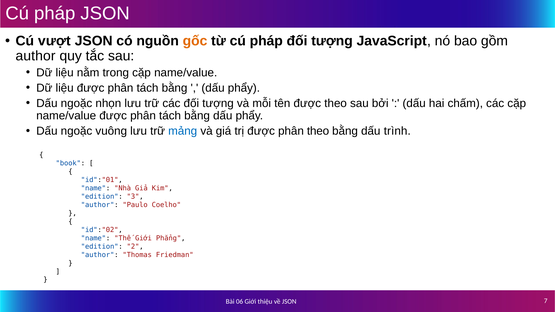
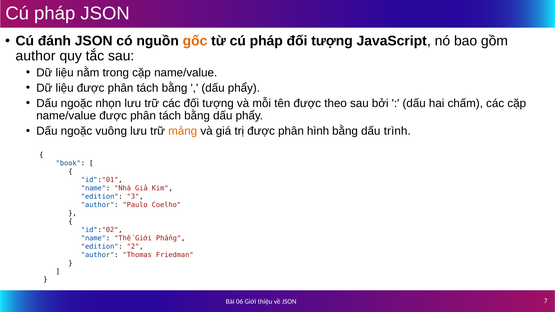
vượt: vượt -> đánh (54, 41)
mảng colour: blue -> orange (183, 131)
phân theo: theo -> hình (318, 131)
